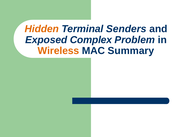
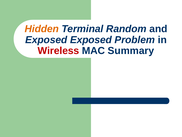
Senders: Senders -> Random (126, 29)
Exposed Complex: Complex -> Exposed (91, 40)
Wireless colour: orange -> red (58, 51)
